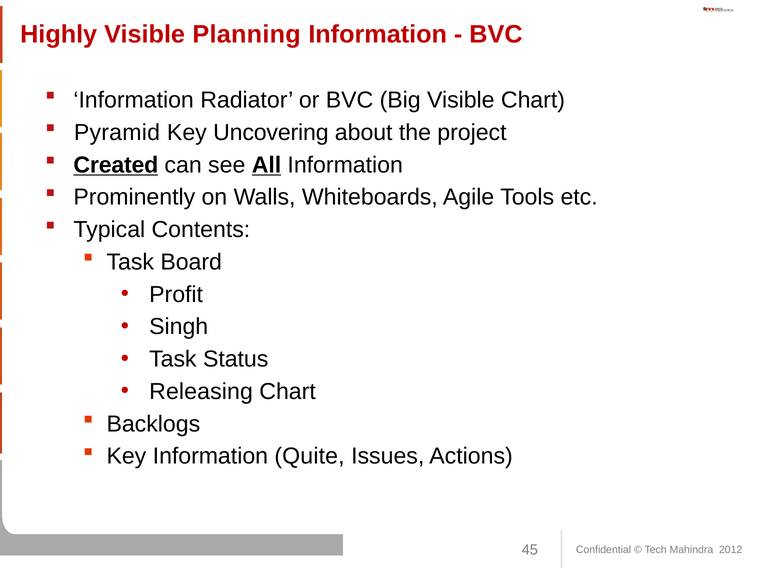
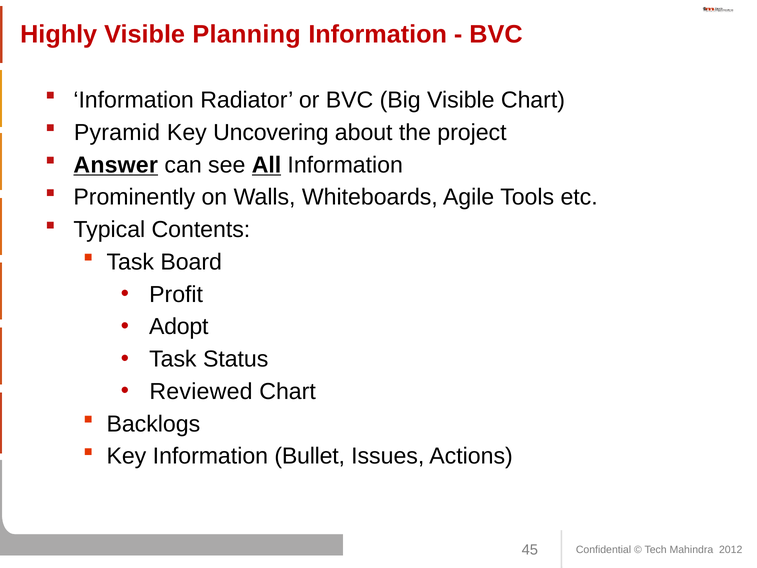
Created: Created -> Answer (116, 165)
Singh: Singh -> Adopt (179, 327)
Releasing: Releasing -> Reviewed (201, 391)
Quite: Quite -> Bullet (310, 456)
